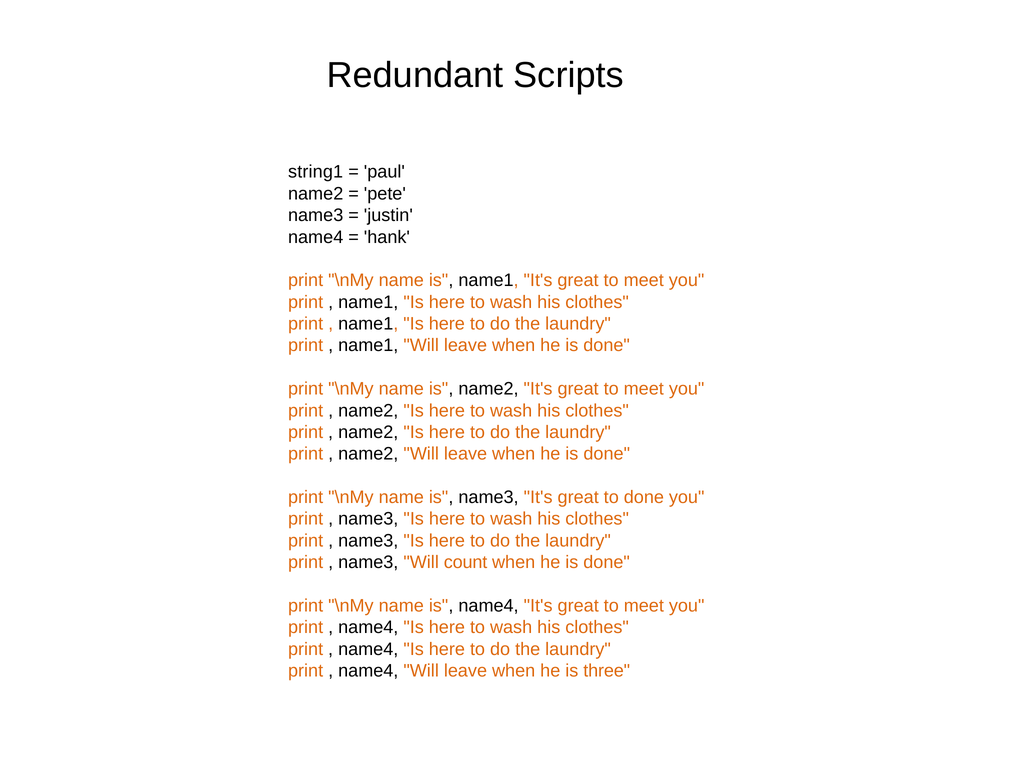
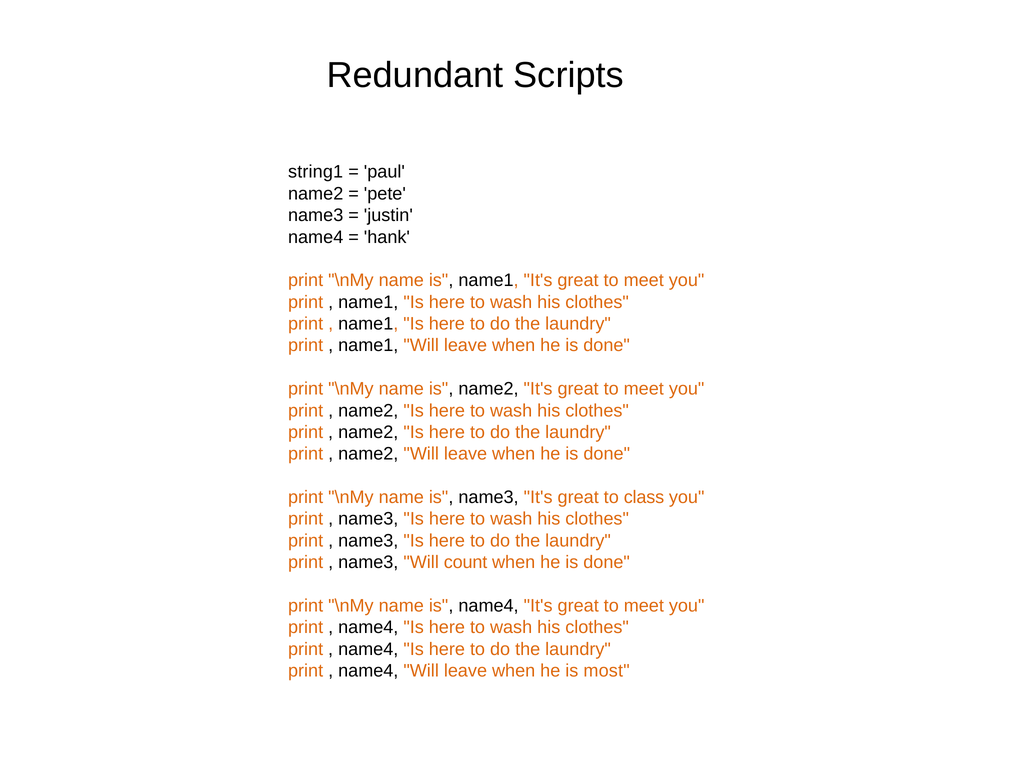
to done: done -> class (644, 497)
three: three -> most (607, 671)
